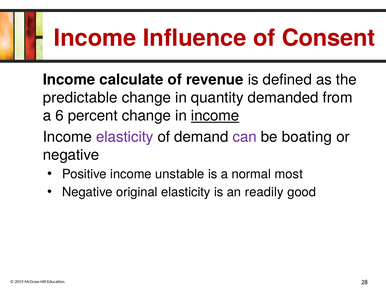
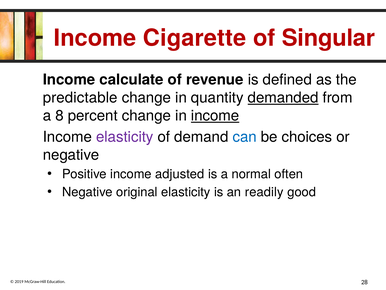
Influence: Influence -> Cigarette (195, 38)
Consent: Consent -> Singular (328, 38)
demanded underline: none -> present (283, 98)
6: 6 -> 8 (60, 116)
can colour: purple -> blue (245, 137)
boating: boating -> choices (307, 137)
unstable: unstable -> adjusted (180, 174)
most: most -> often (289, 174)
